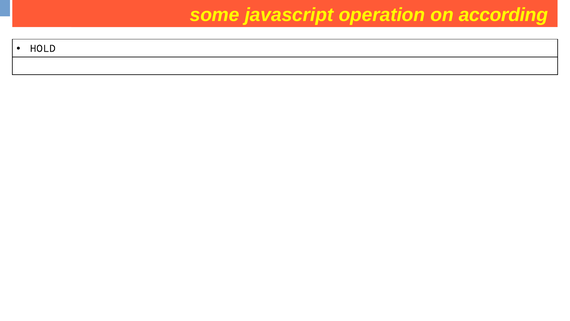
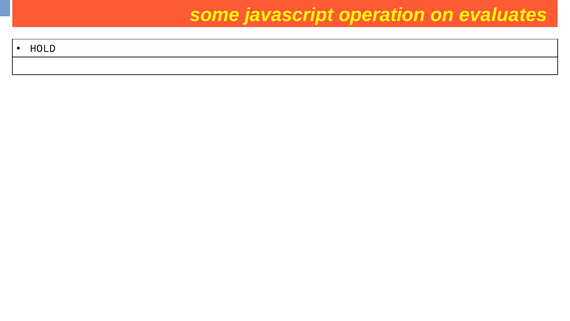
according: according -> evaluates (503, 15)
